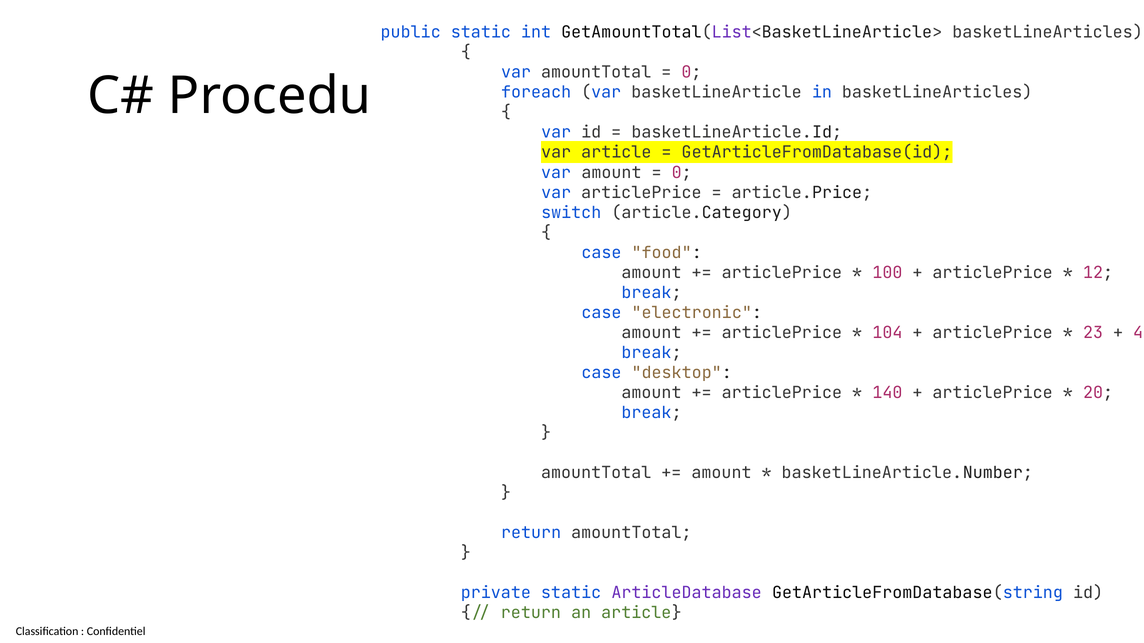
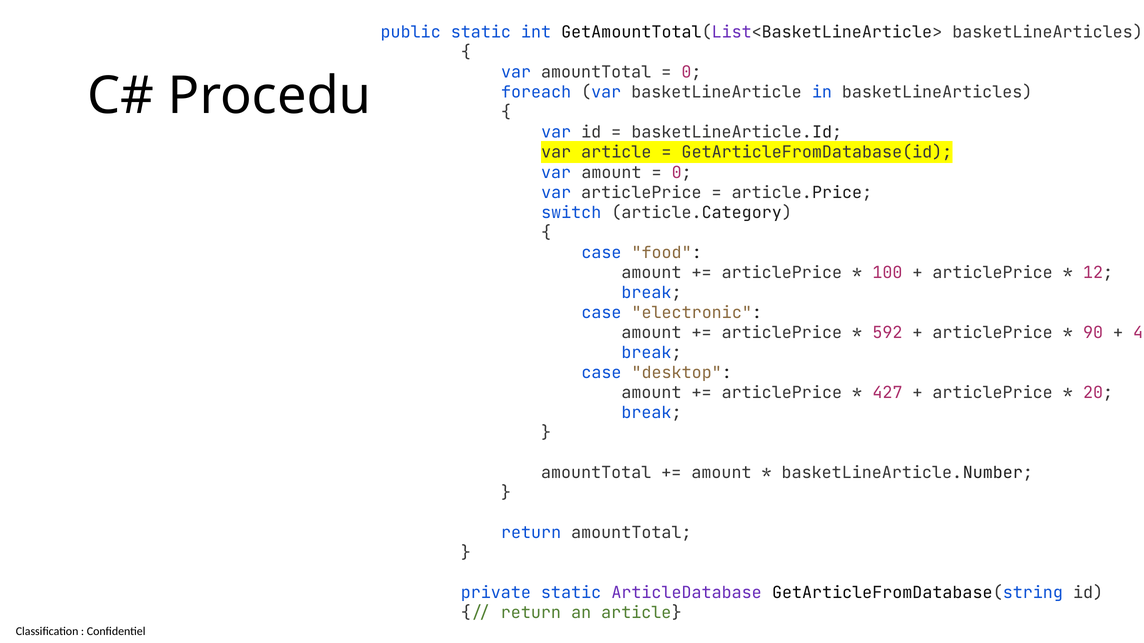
104: 104 -> 592 (887, 333)
23: 23 -> 90 (1093, 333)
140: 140 -> 427 (887, 393)
